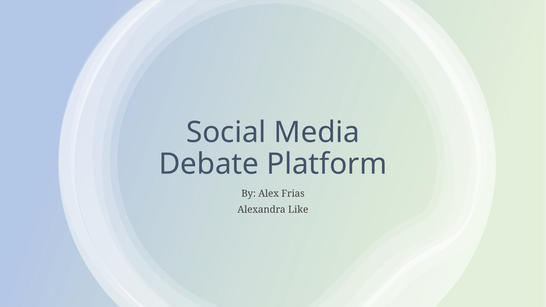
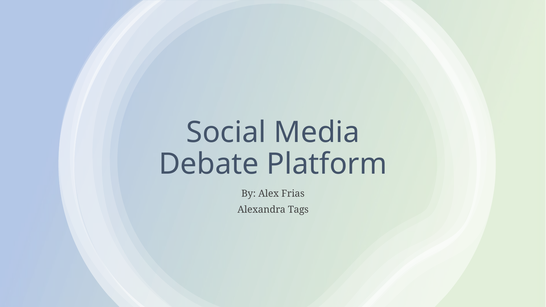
Like: Like -> Tags (298, 210)
